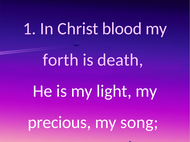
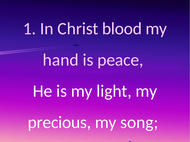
forth: forth -> hand (61, 60)
death: death -> peace (120, 60)
